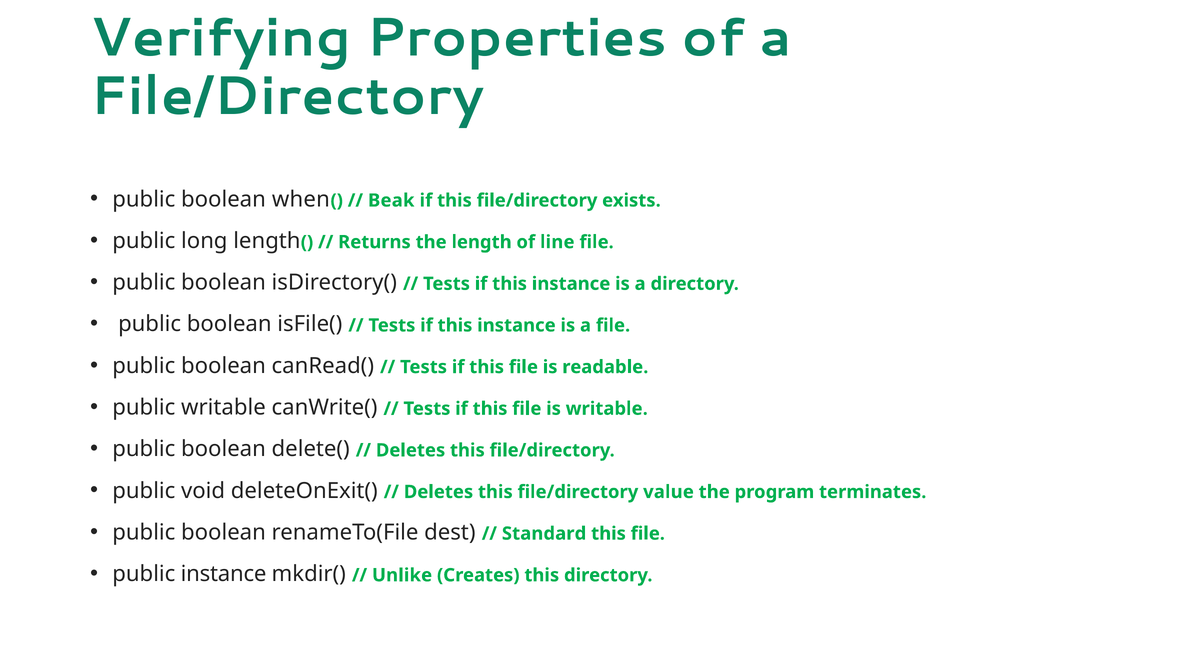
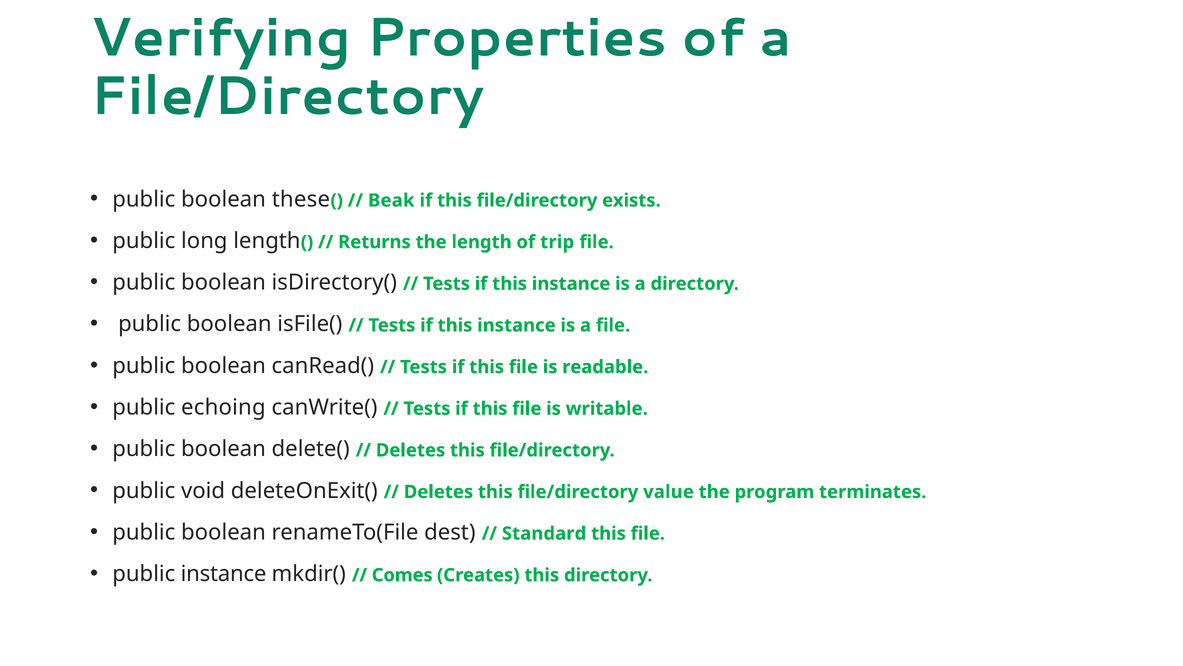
when: when -> these (301, 199)
line: line -> trip (557, 242)
public writable: writable -> echoing (223, 407)
Unlike: Unlike -> Comes (402, 575)
